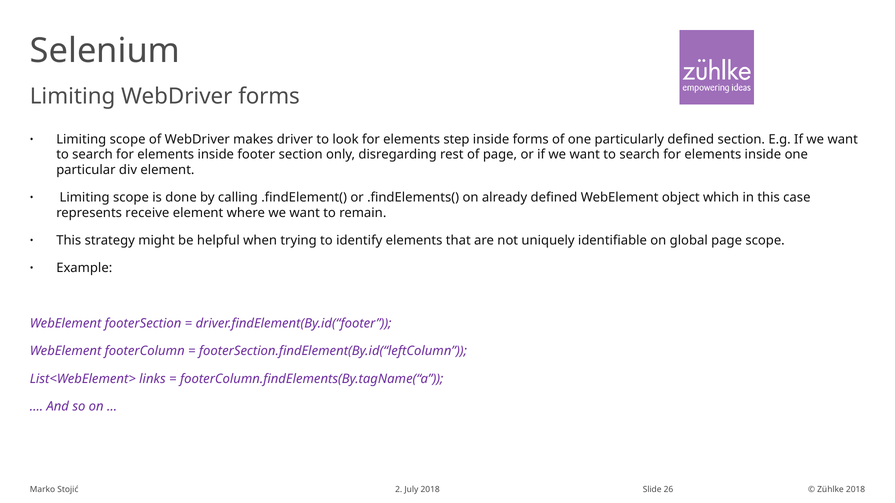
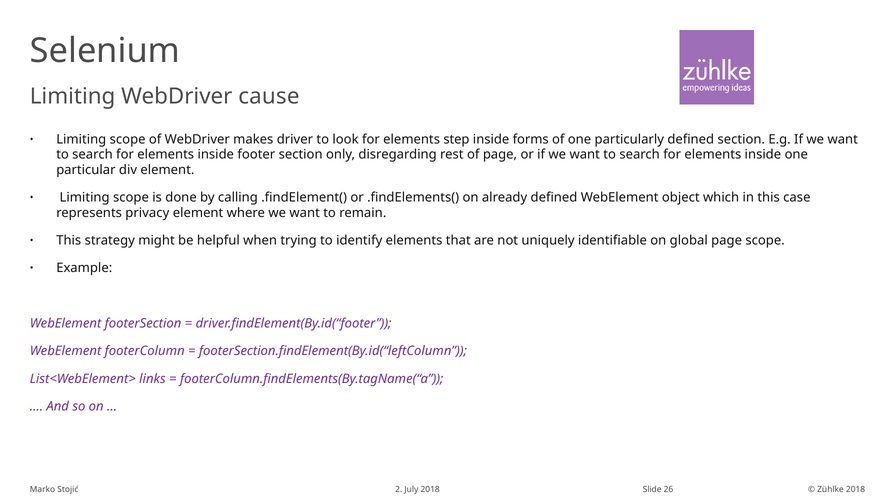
WebDriver forms: forms -> cause (269, 96)
receive: receive -> privacy (147, 213)
